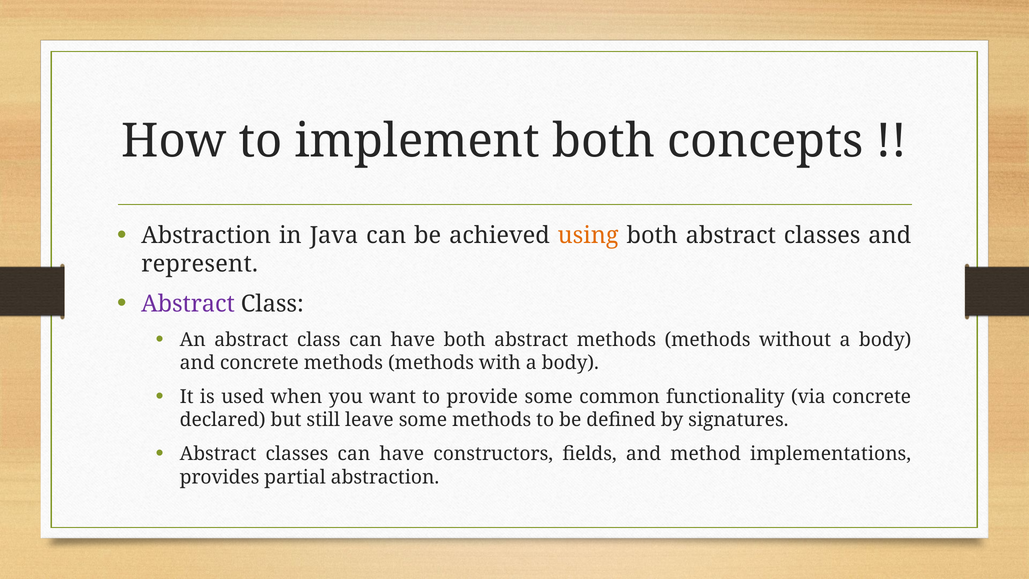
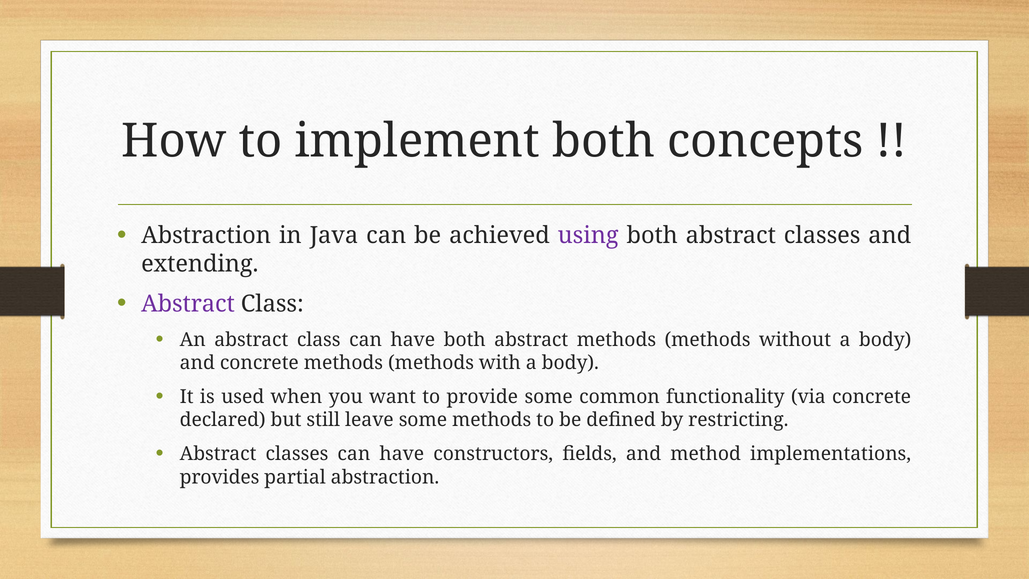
using colour: orange -> purple (588, 235)
represent: represent -> extending (200, 264)
signatures: signatures -> restricting (738, 420)
